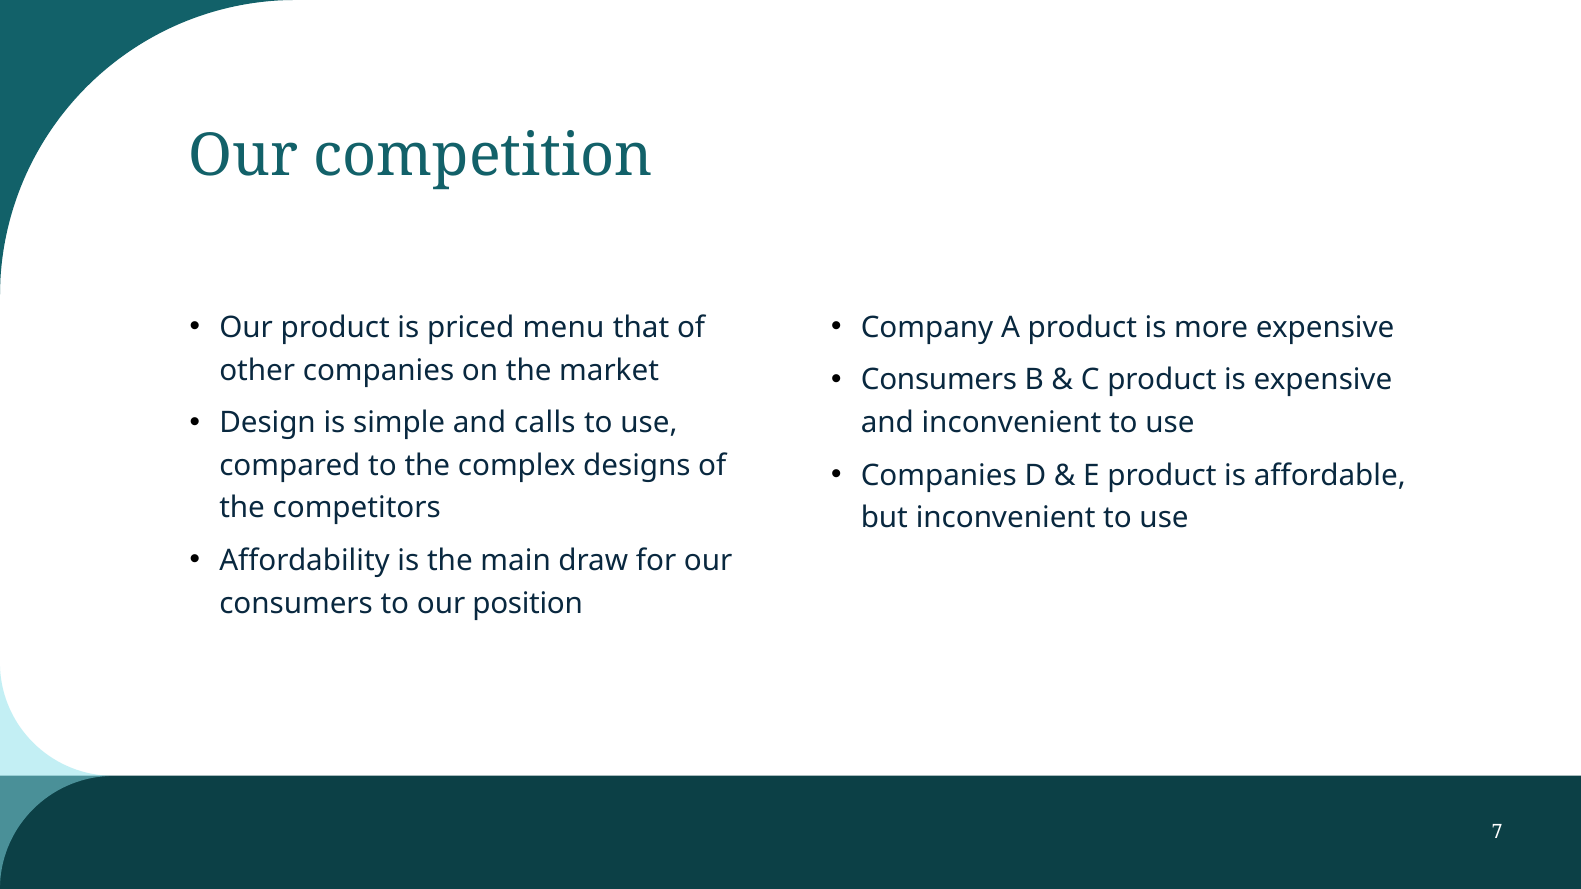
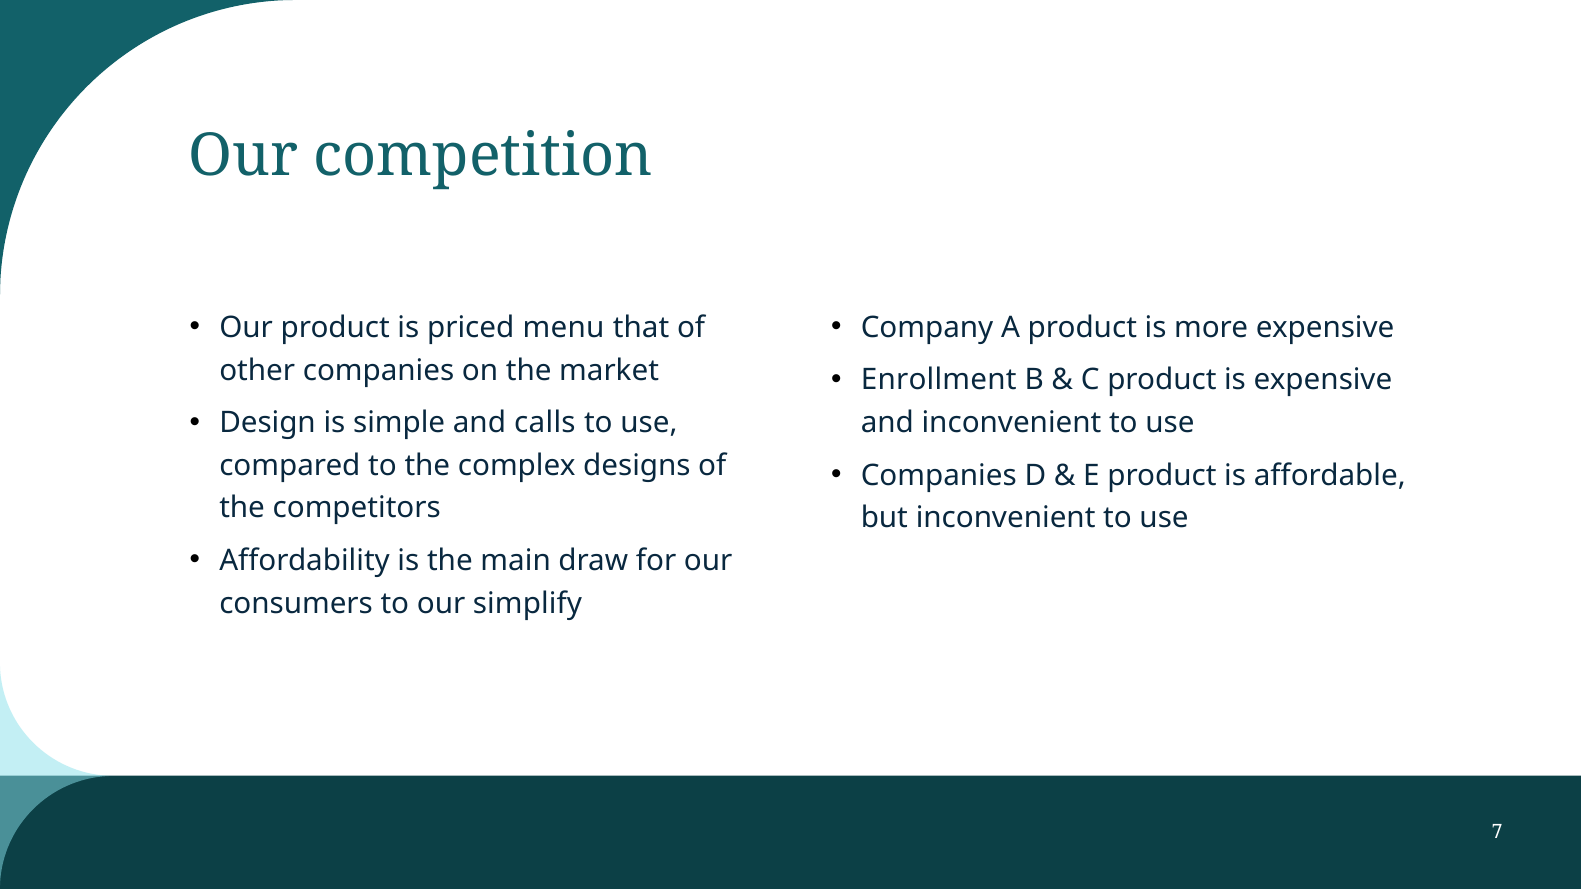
Consumers: Consumers -> Enrollment (939, 380)
position: position -> simplify (527, 604)
